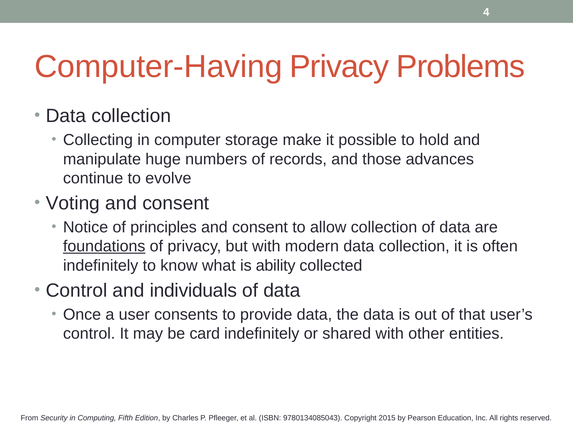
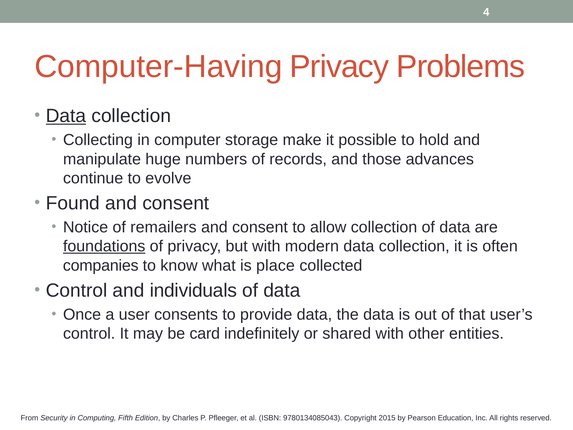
Data underline: none -> present (66, 116)
Voting: Voting -> Found (73, 203)
principles: principles -> remailers (163, 227)
indefinitely: indefinitely -> companies (101, 265)
ability: ability -> place (275, 265)
